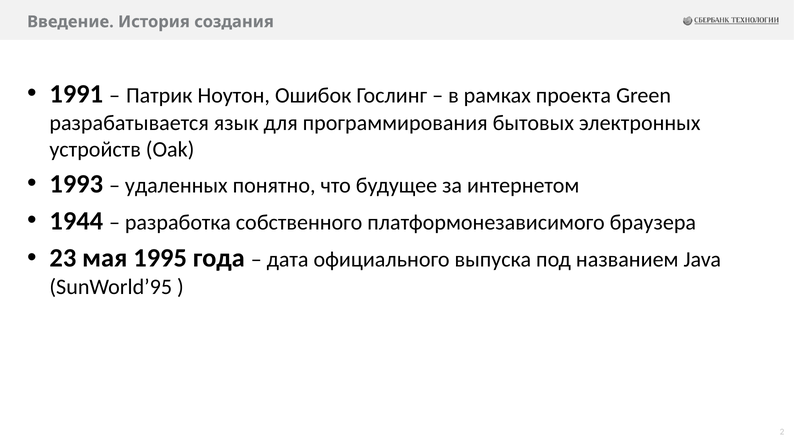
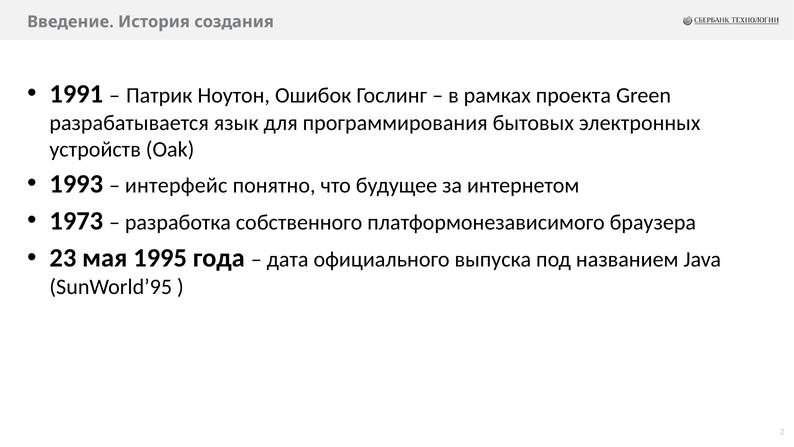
удаленных: удаленных -> интерфейс (176, 185)
1944: 1944 -> 1973 (76, 221)
